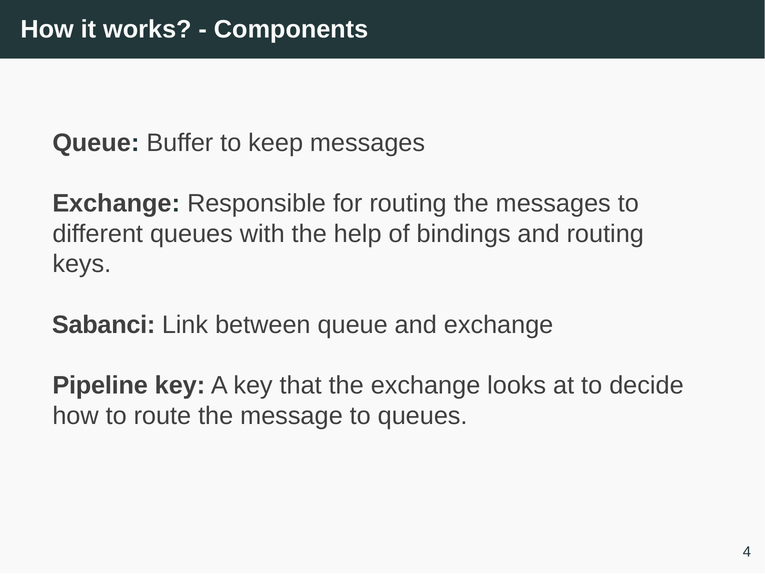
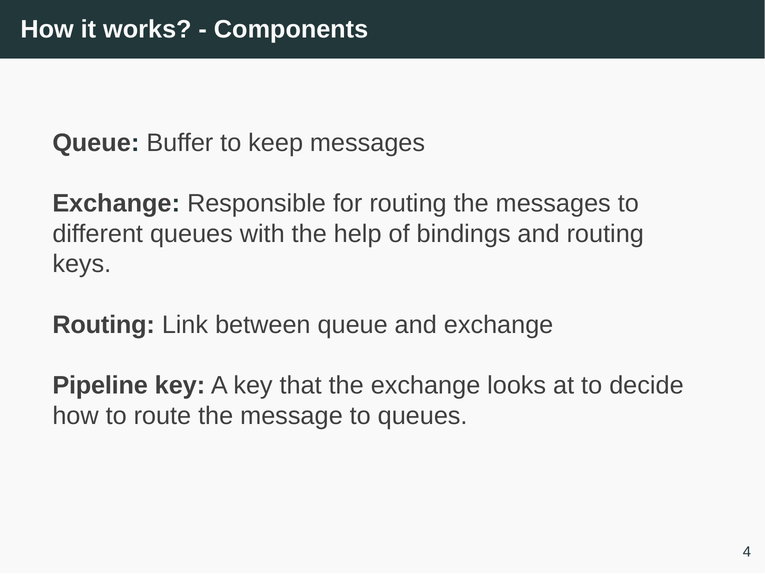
Sabanci: Sabanci -> Routing (104, 325)
